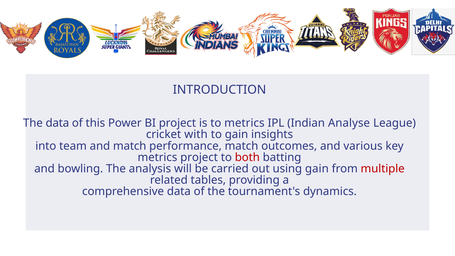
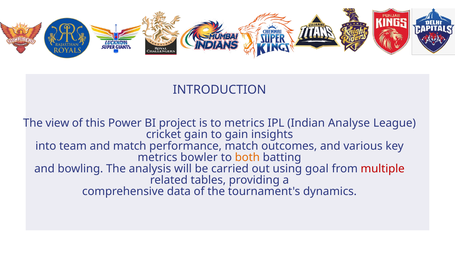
The data: data -> view (57, 123)
cricket with: with -> gain (196, 135)
metrics project: project -> bowler (199, 157)
both colour: red -> orange (247, 157)
using gain: gain -> goal (317, 169)
